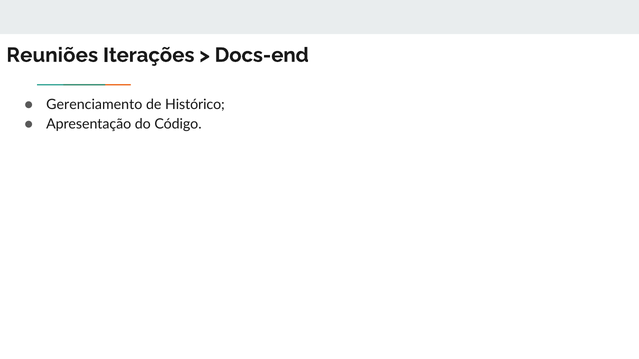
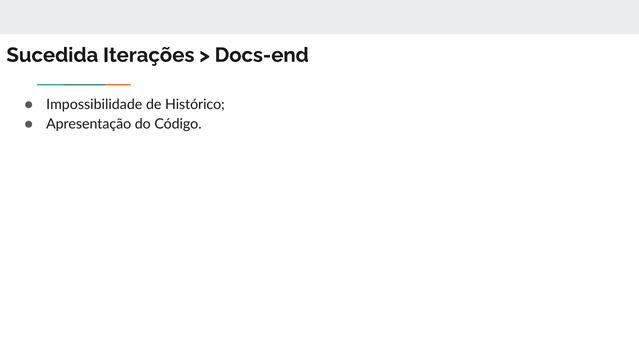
Reuniões: Reuniões -> Sucedida (52, 55)
Gerenciamento: Gerenciamento -> Impossibilidade (94, 105)
